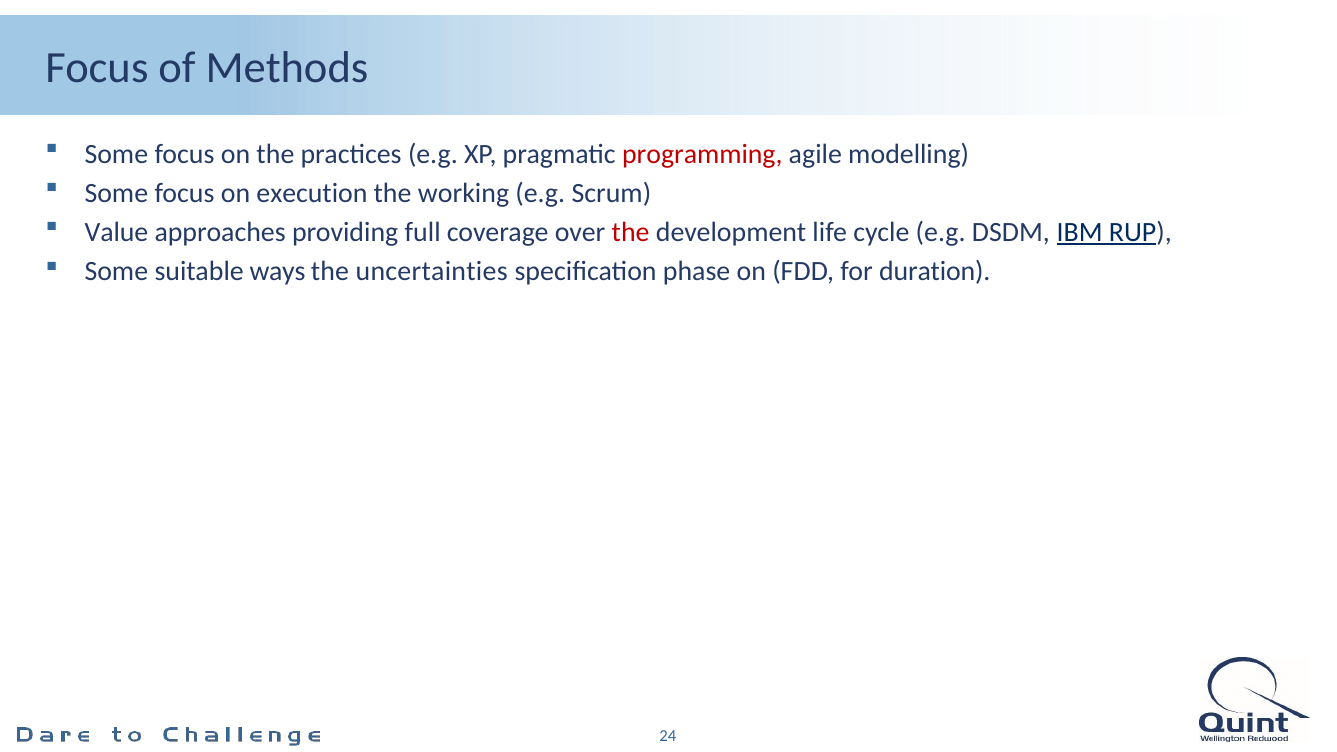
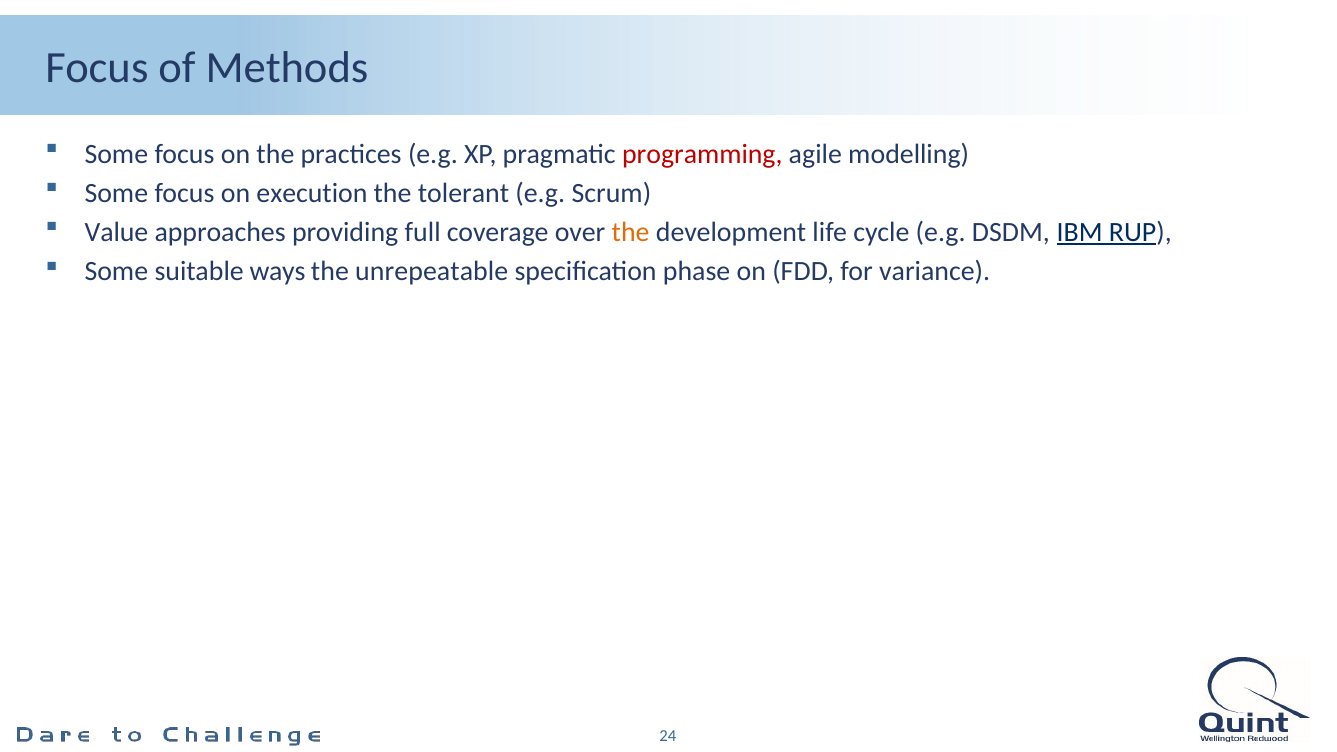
working: working -> tolerant (464, 193)
the colour: red -> orange (631, 232)
uncertainties: uncertainties -> unrepeatable (432, 272)
duration: duration -> variance (935, 272)
